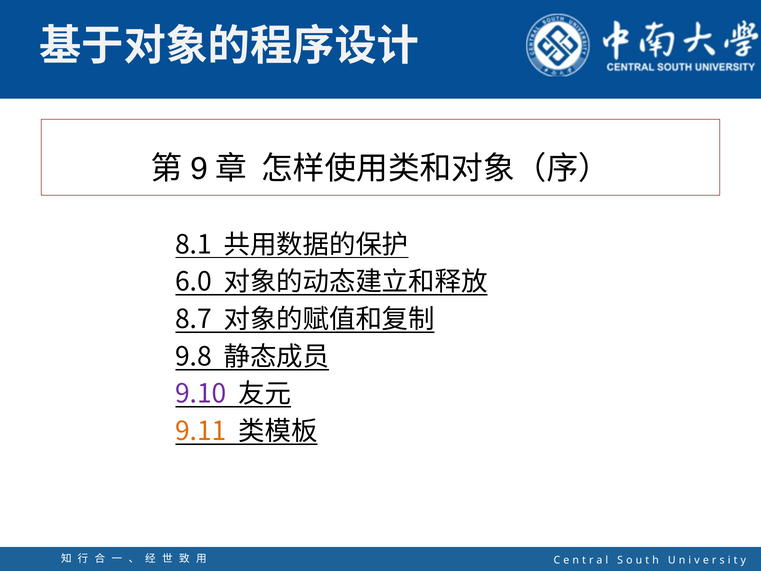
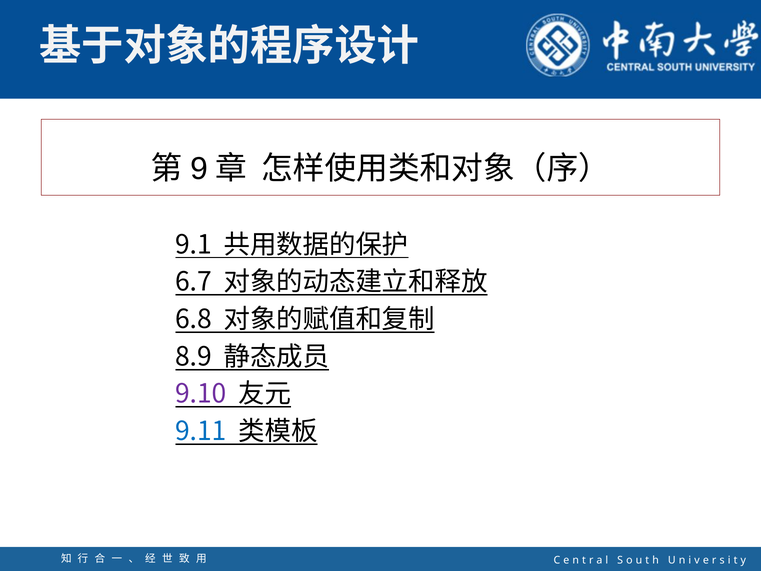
8.1: 8.1 -> 9.1 (194, 245)
6.0: 6.0 -> 6.7 (194, 282)
8.7: 8.7 -> 6.8 (194, 319)
9.8: 9.8 -> 8.9 (194, 357)
9.11 colour: orange -> blue (201, 431)
